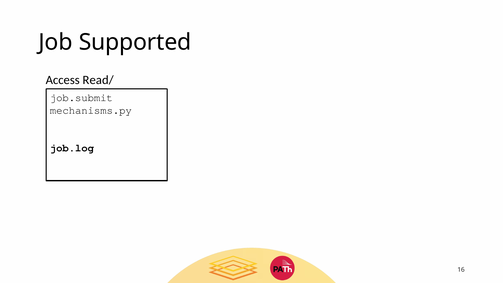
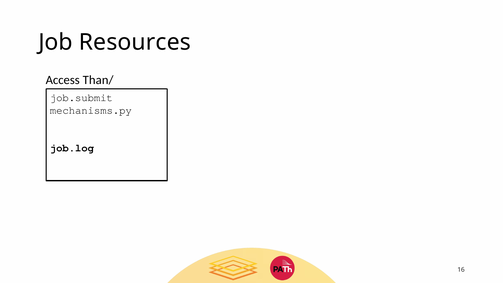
Supported: Supported -> Resources (135, 42)
Read/: Read/ -> Than/ (98, 80)
